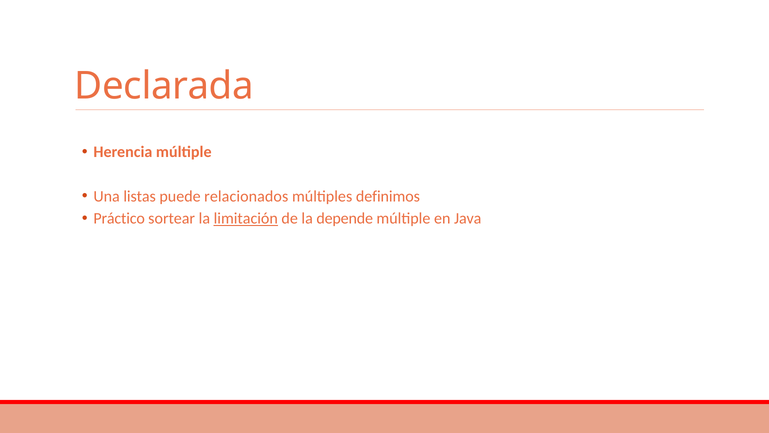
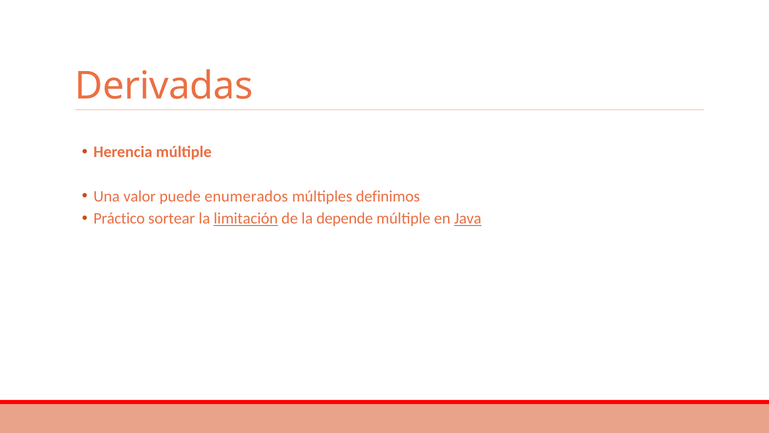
Declarada: Declarada -> Derivadas (164, 86)
listas: listas -> valor (140, 196)
relacionados: relacionados -> enumerados (246, 196)
Java underline: none -> present (468, 218)
